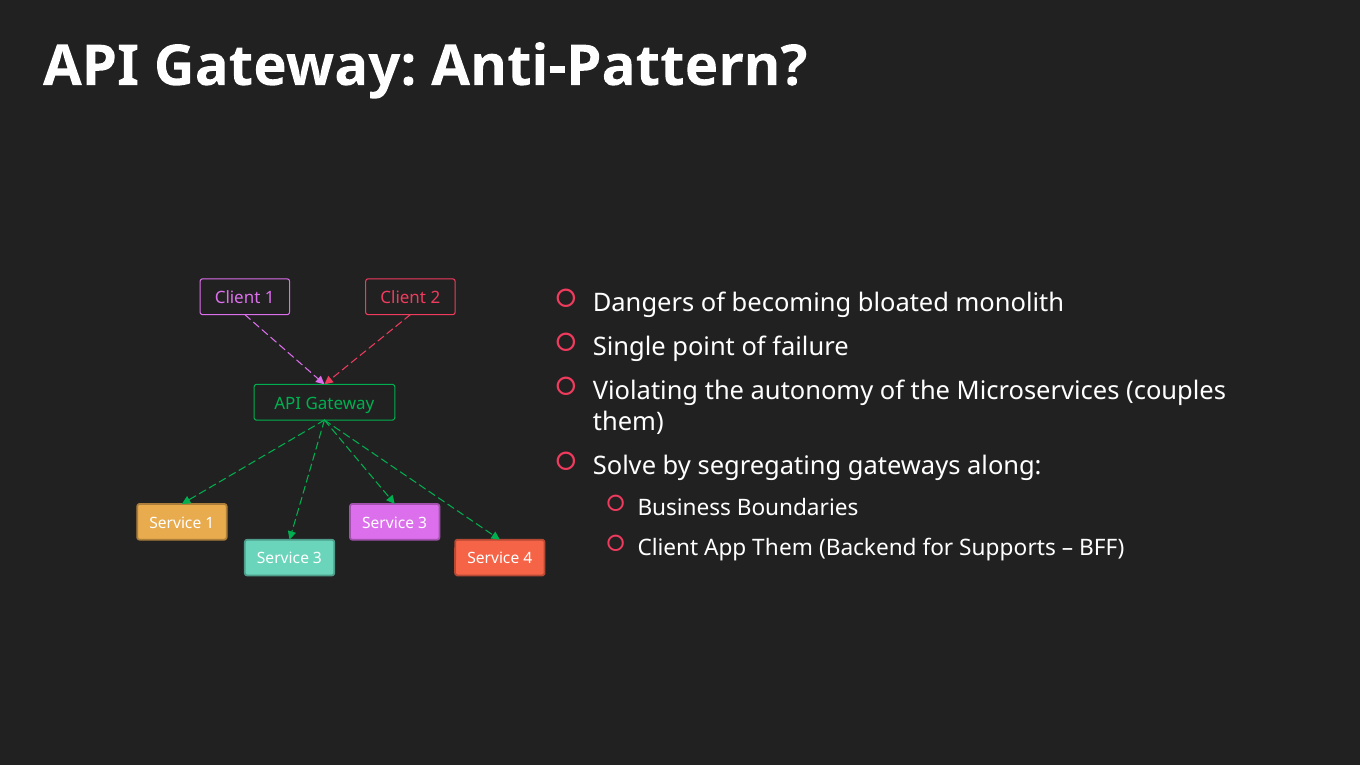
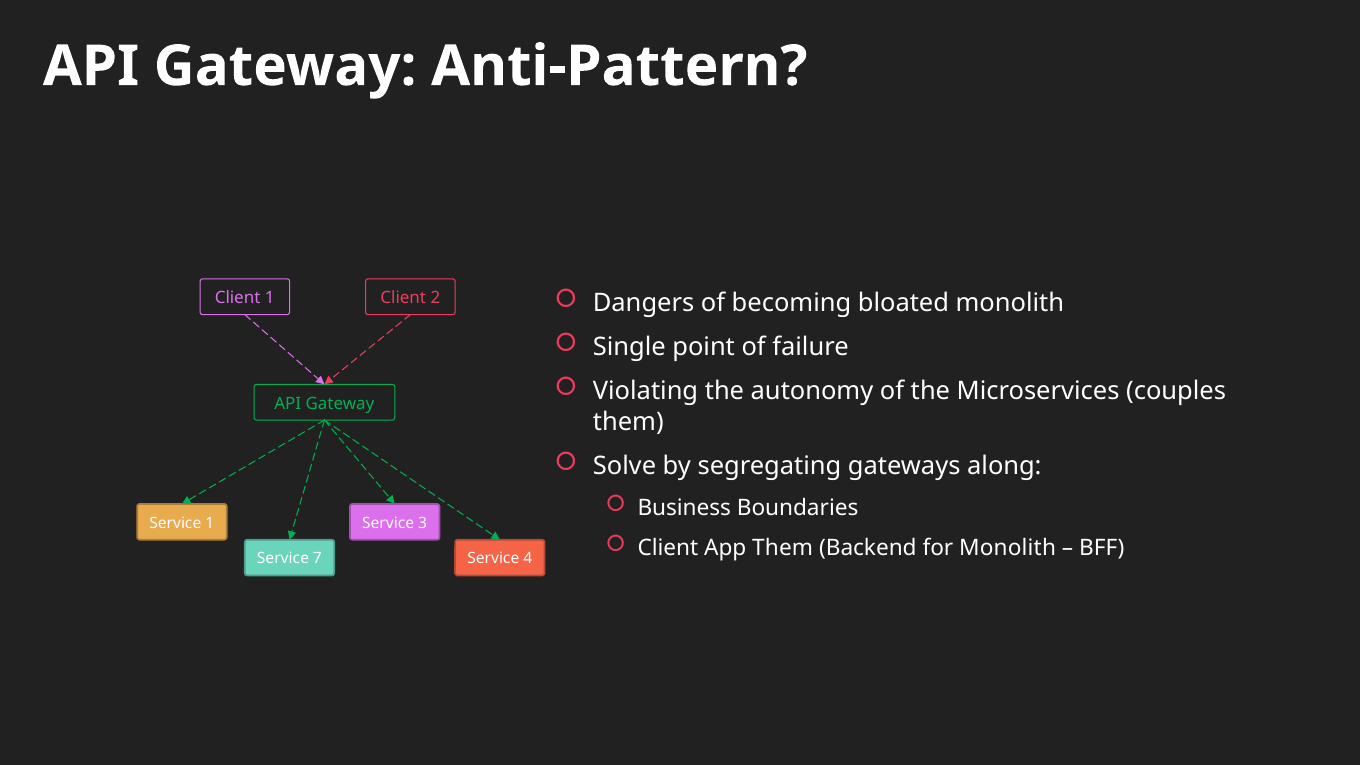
for Supports: Supports -> Monolith (1008, 548)
3: 3 -> 7 (317, 559)
